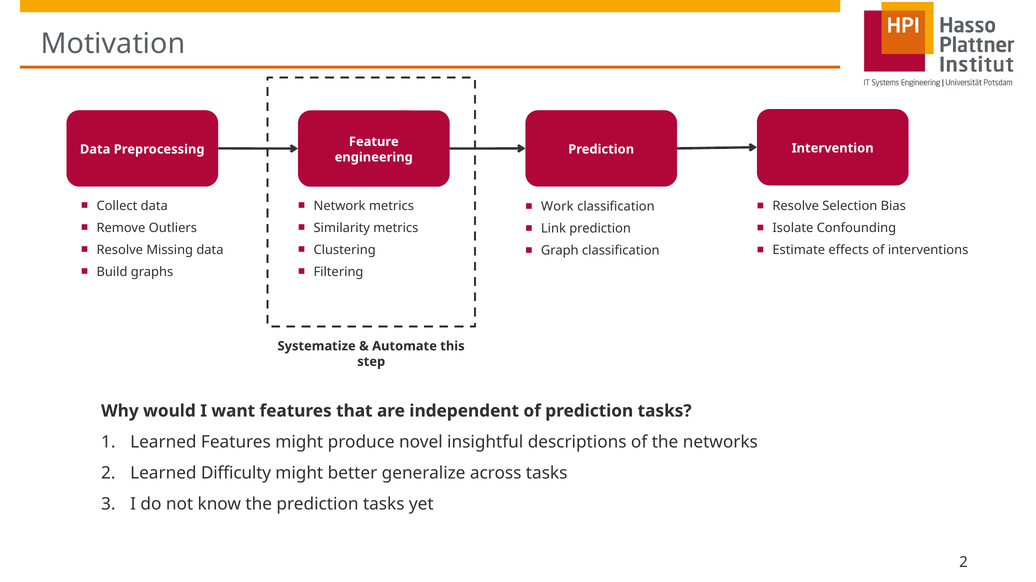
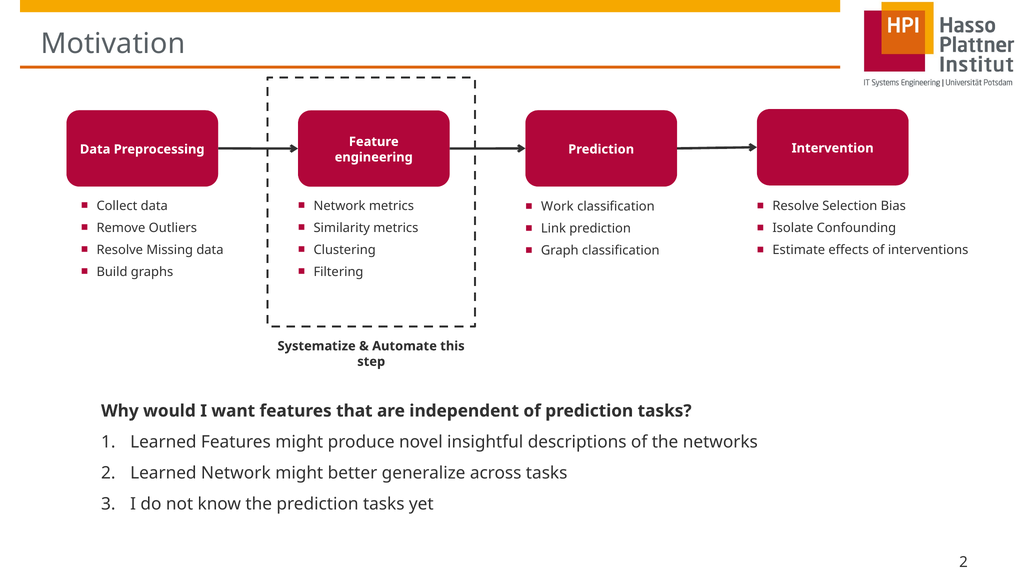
Learned Difficulty: Difficulty -> Network (236, 474)
